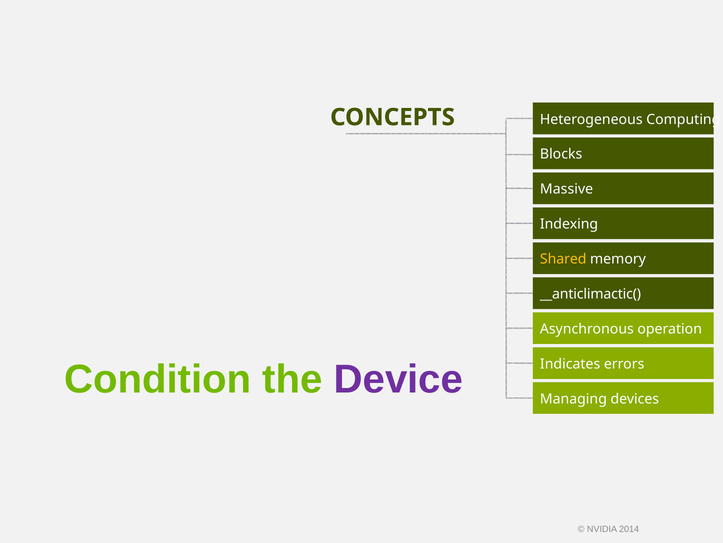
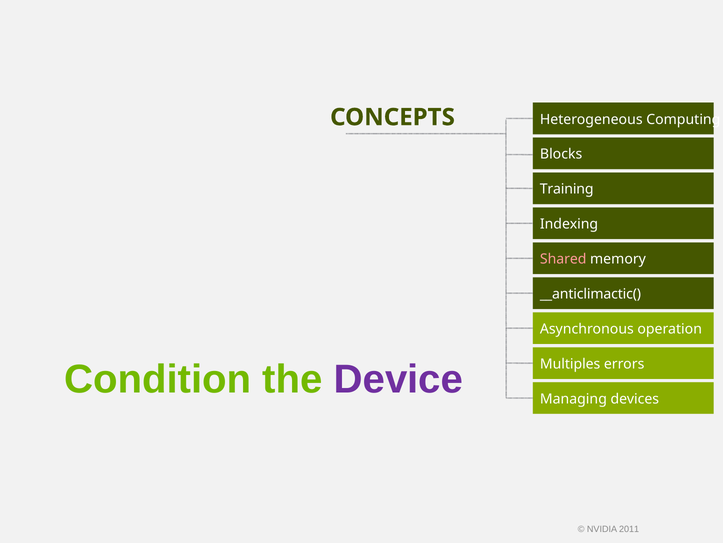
Massive: Massive -> Training (567, 189)
Shared colour: yellow -> pink (563, 259)
Indicates: Indicates -> Multiples (570, 364)
2014: 2014 -> 2011 (629, 528)
